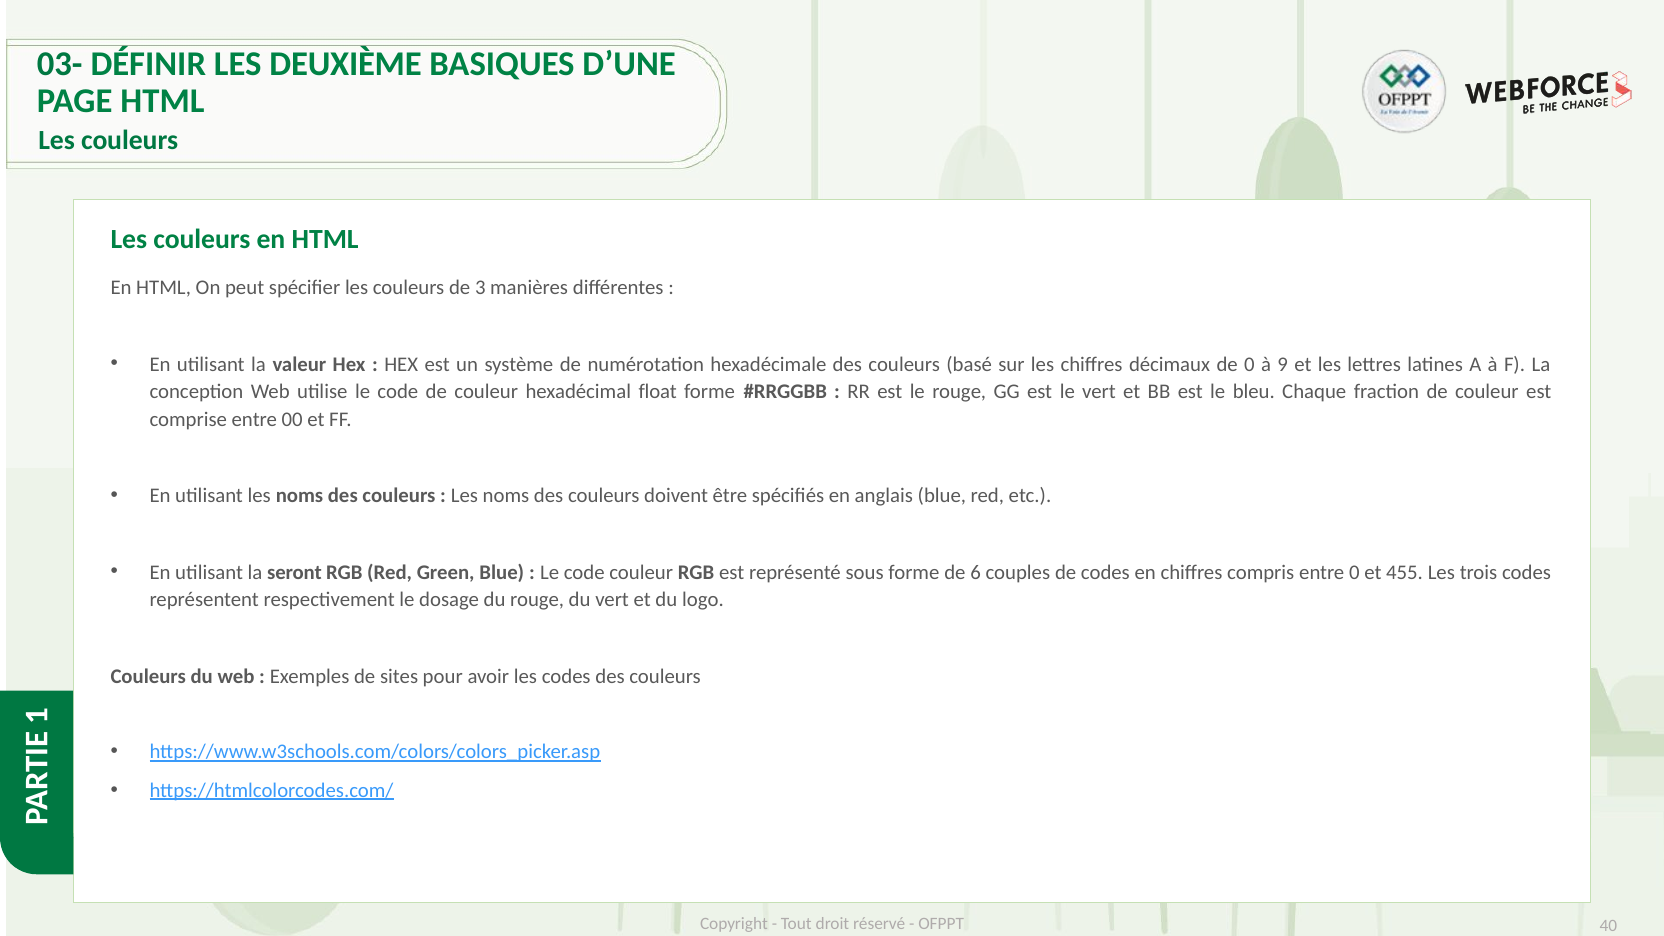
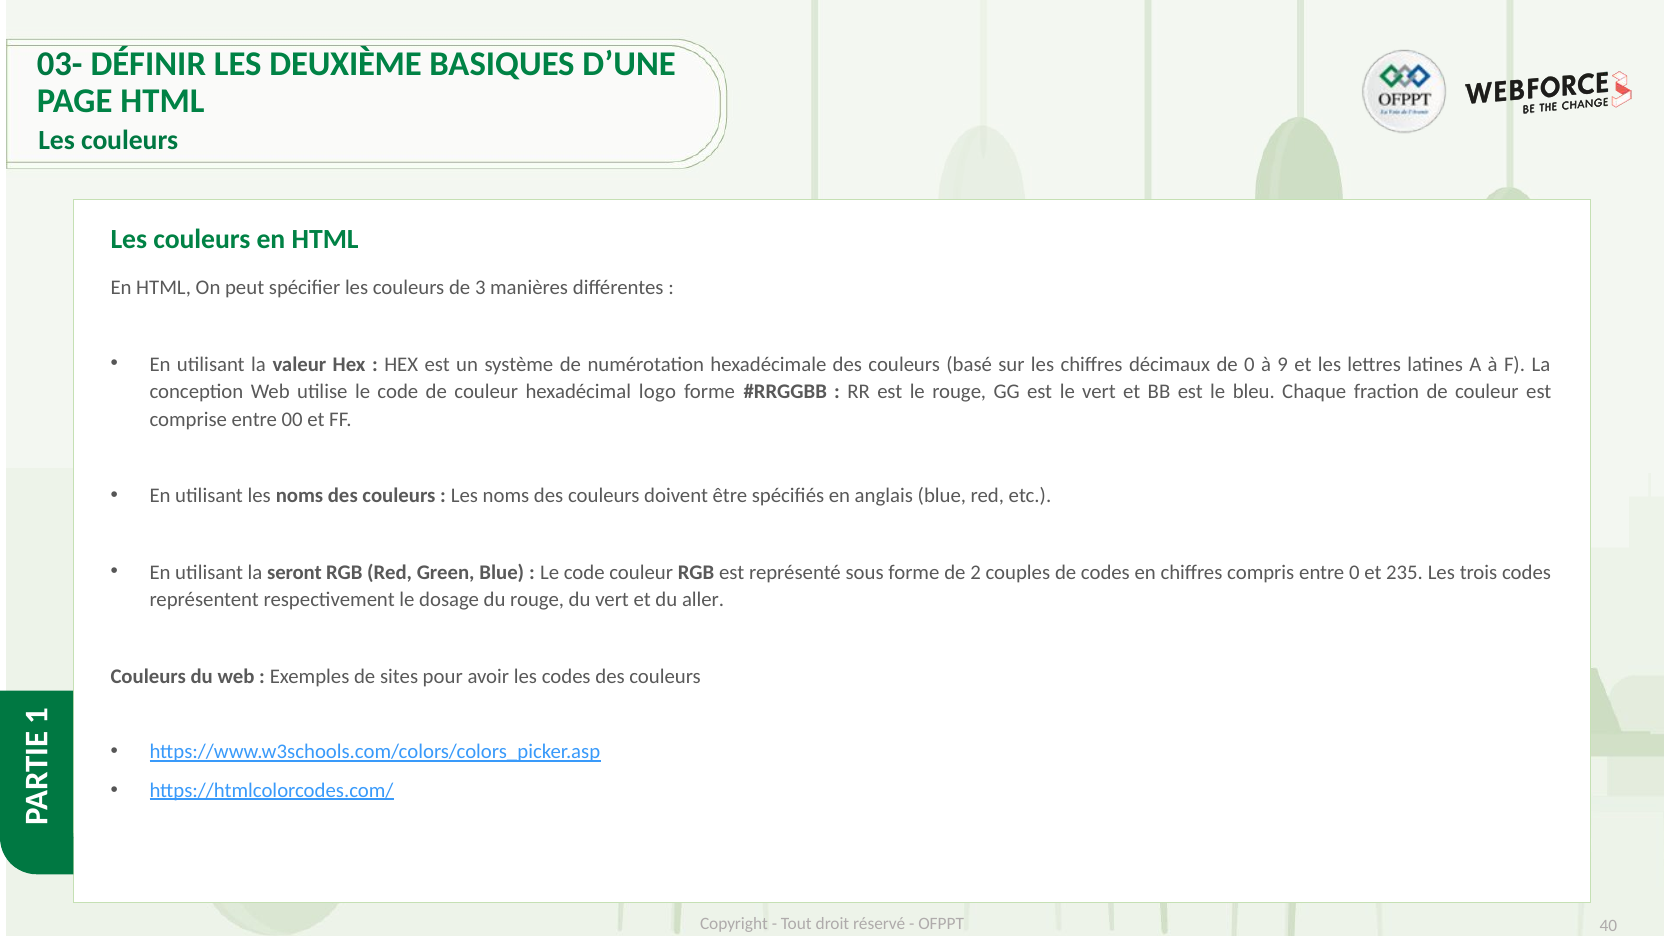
float: float -> logo (657, 392)
6: 6 -> 2 (976, 572)
455: 455 -> 235 (1405, 572)
logo: logo -> aller (703, 600)
